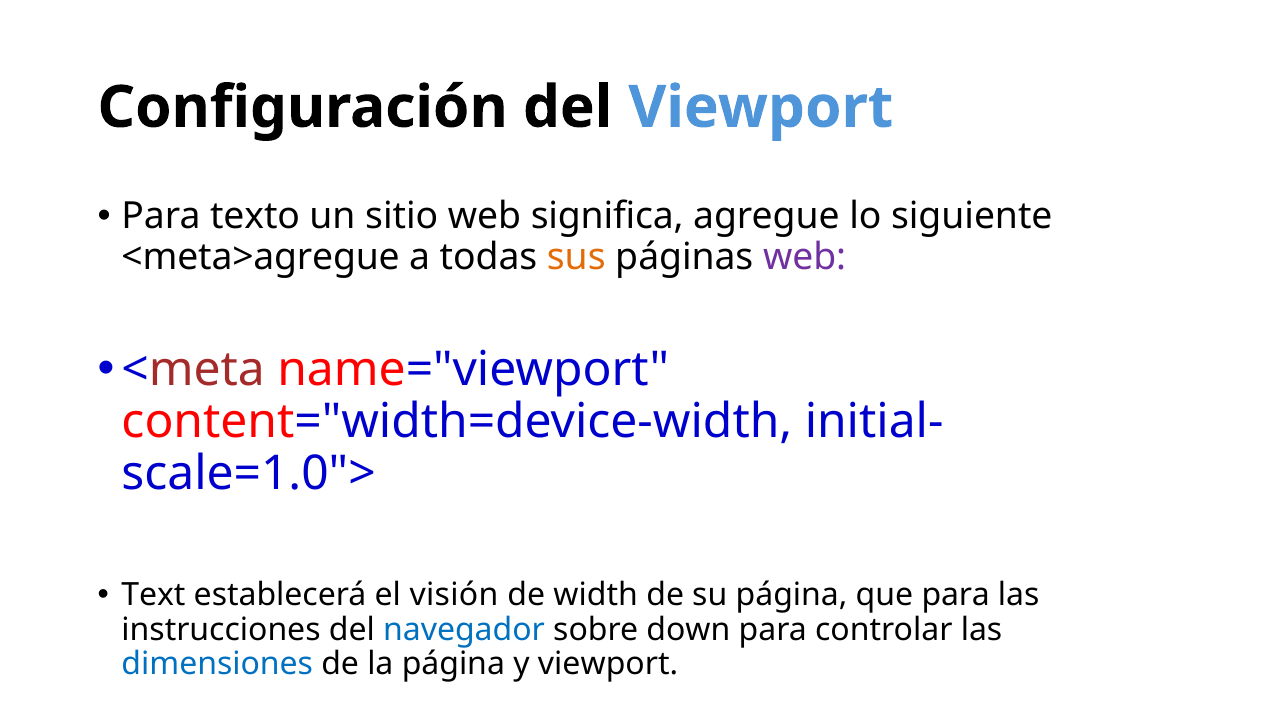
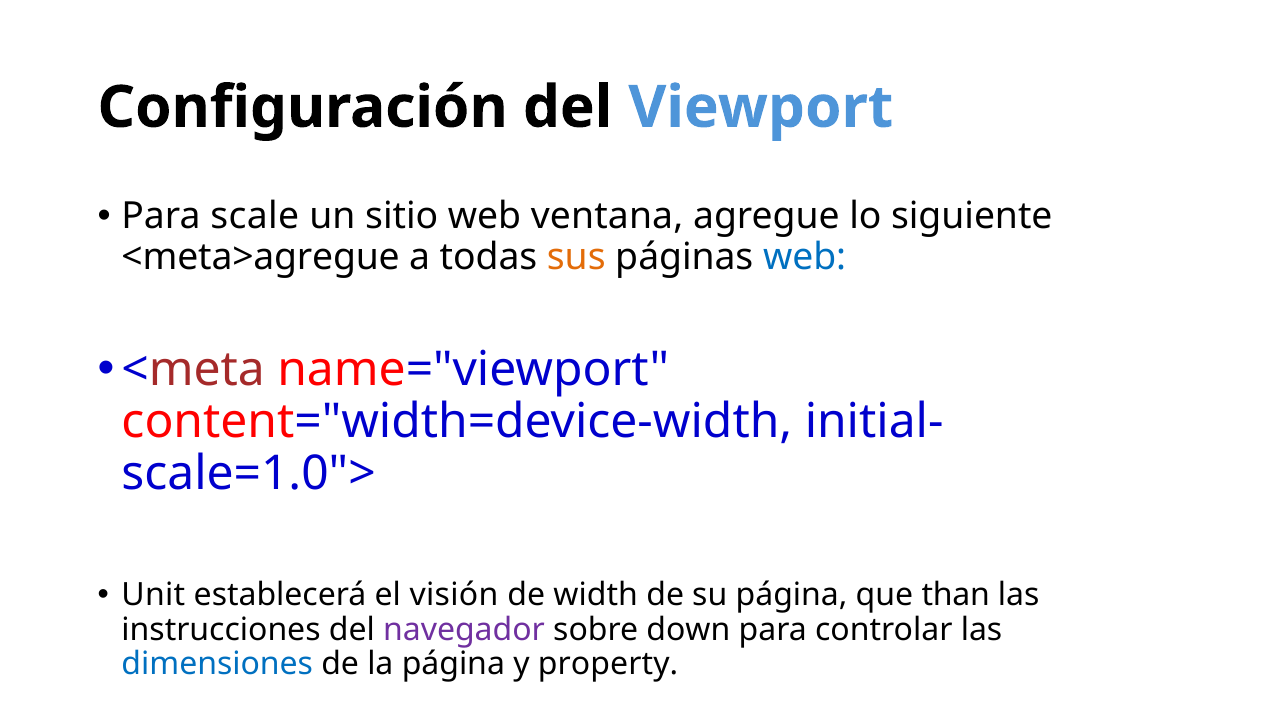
texto: texto -> scale (255, 216)
significa: significa -> ventana (607, 216)
web colour: purple -> blue (805, 257)
Text: Text -> Unit (153, 595)
que para: para -> than (956, 595)
navegador colour: blue -> purple (464, 629)
y viewport: viewport -> property (608, 664)
